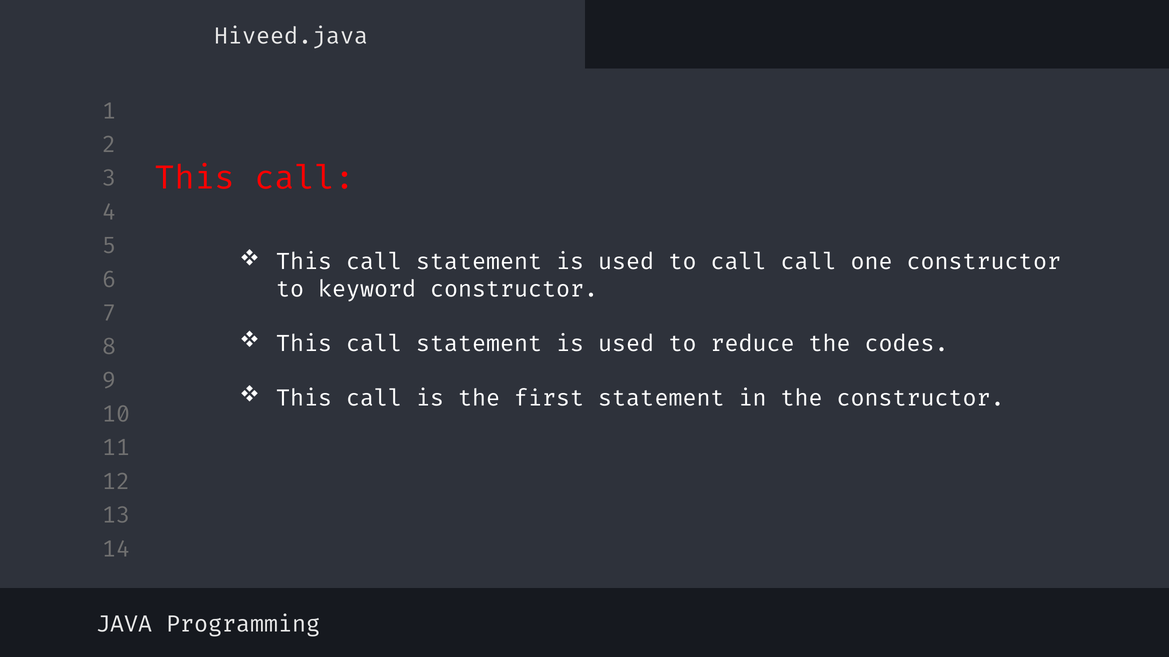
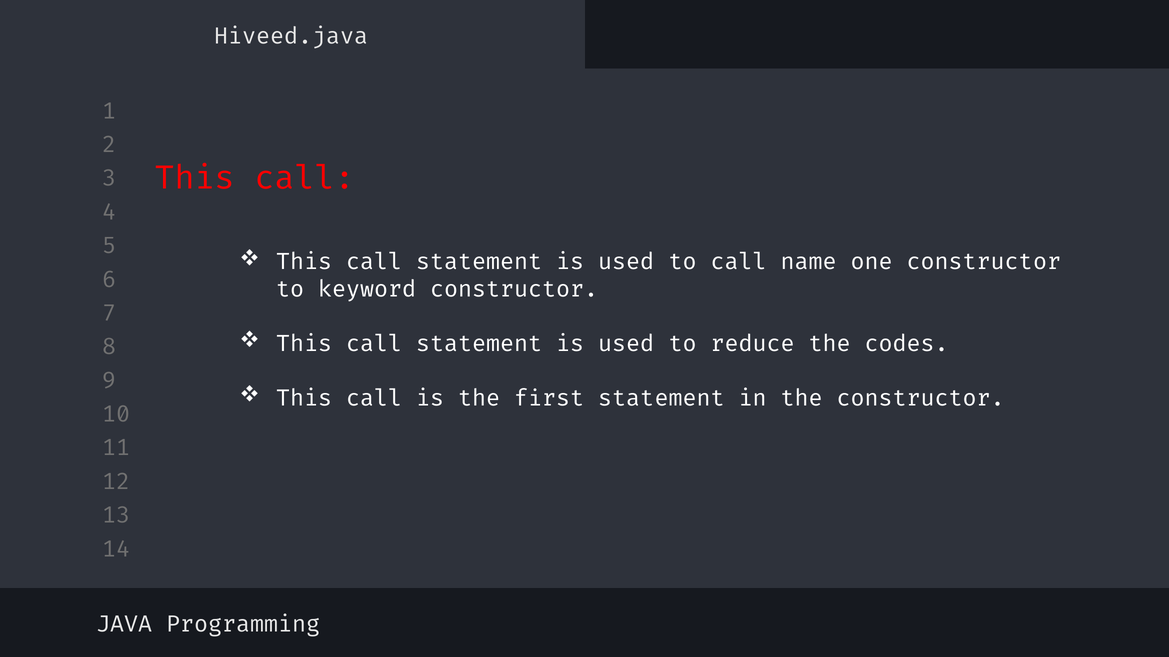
call call: call -> name (809, 262)
